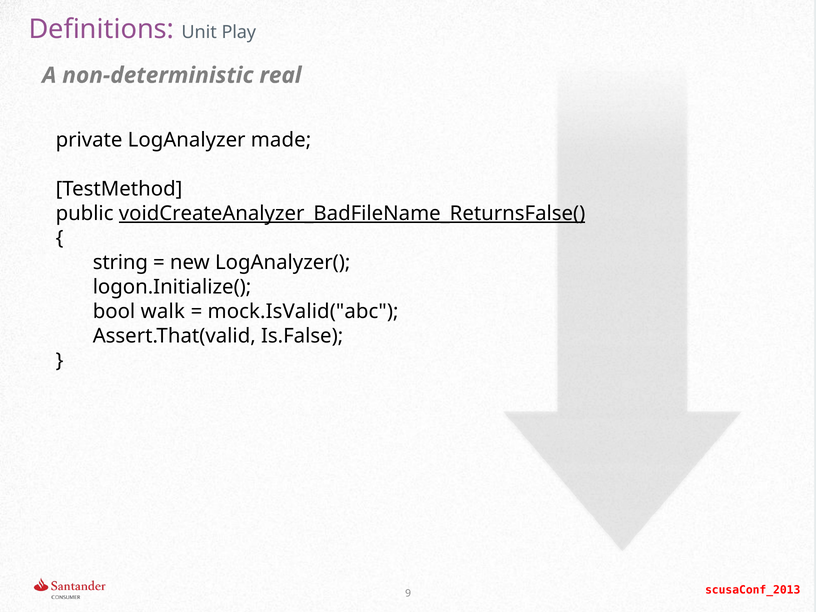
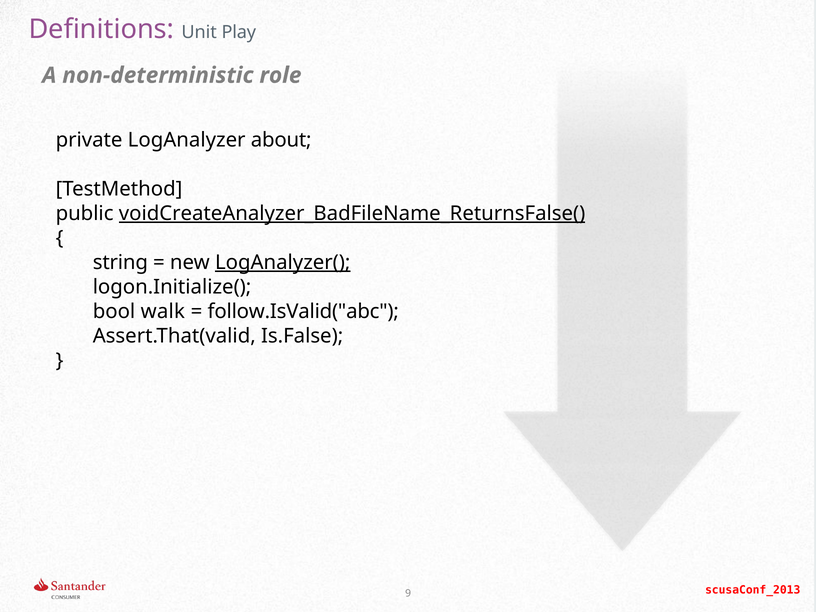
real: real -> role (280, 75)
made: made -> about (281, 140)
LogAnalyzer( underline: none -> present (283, 262)
mock.IsValid("abc: mock.IsValid("abc -> follow.IsValid("abc (303, 311)
